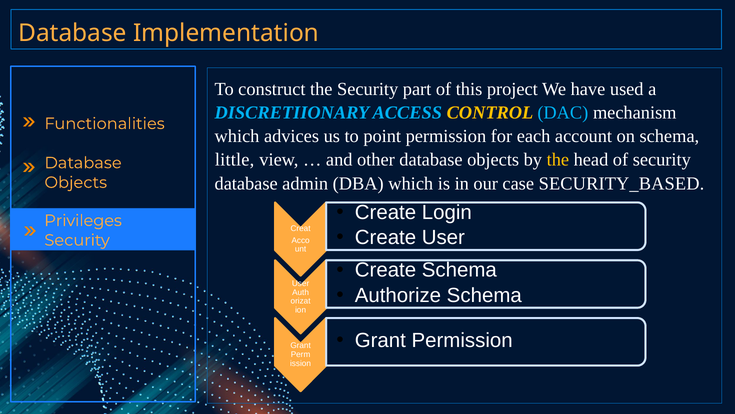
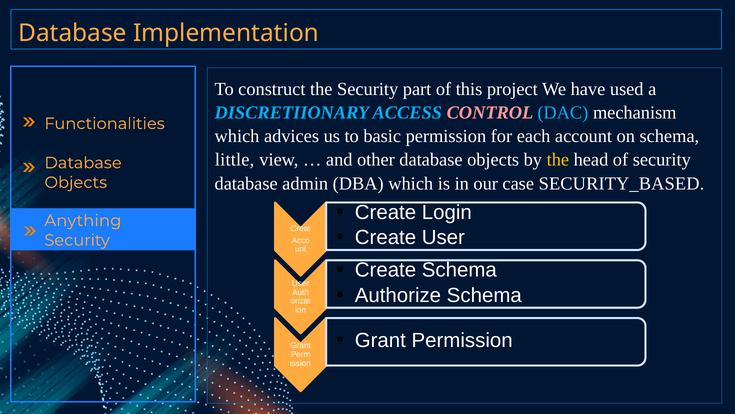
CONTROL colour: yellow -> pink (490, 112)
point: point -> basic (382, 136)
Privileges: Privileges -> Anything (83, 220)
